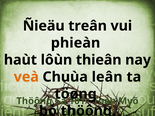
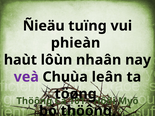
treân: treân -> tuïng (88, 26)
thieân: thieân -> nhaân (99, 60)
veà colour: orange -> purple (26, 77)
Toàn: Toàn -> Hôõi (104, 101)
